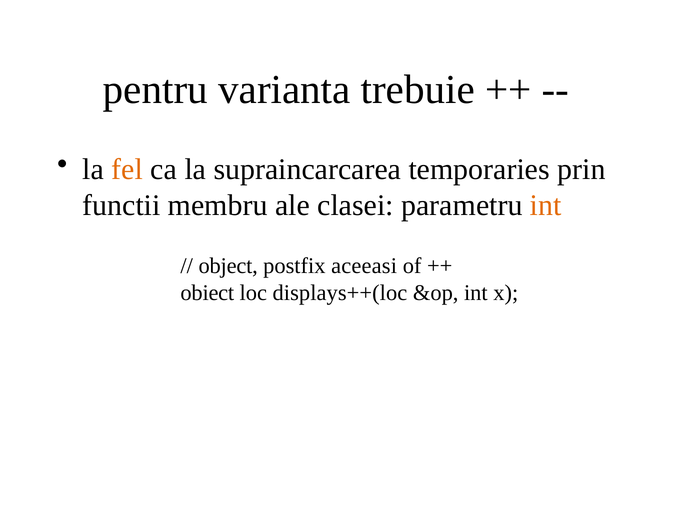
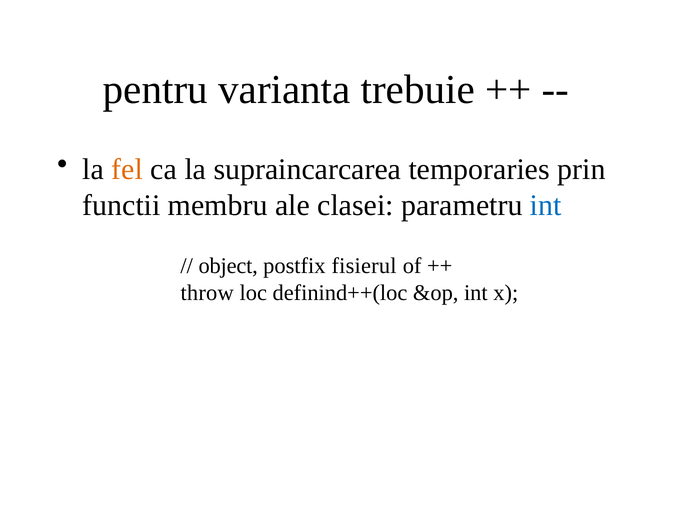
int colour: orange -> blue (546, 205)
aceeasi: aceeasi -> fisierul (364, 266)
obiect: obiect -> throw (207, 293)
displays++(loc: displays++(loc -> definind++(loc (340, 293)
